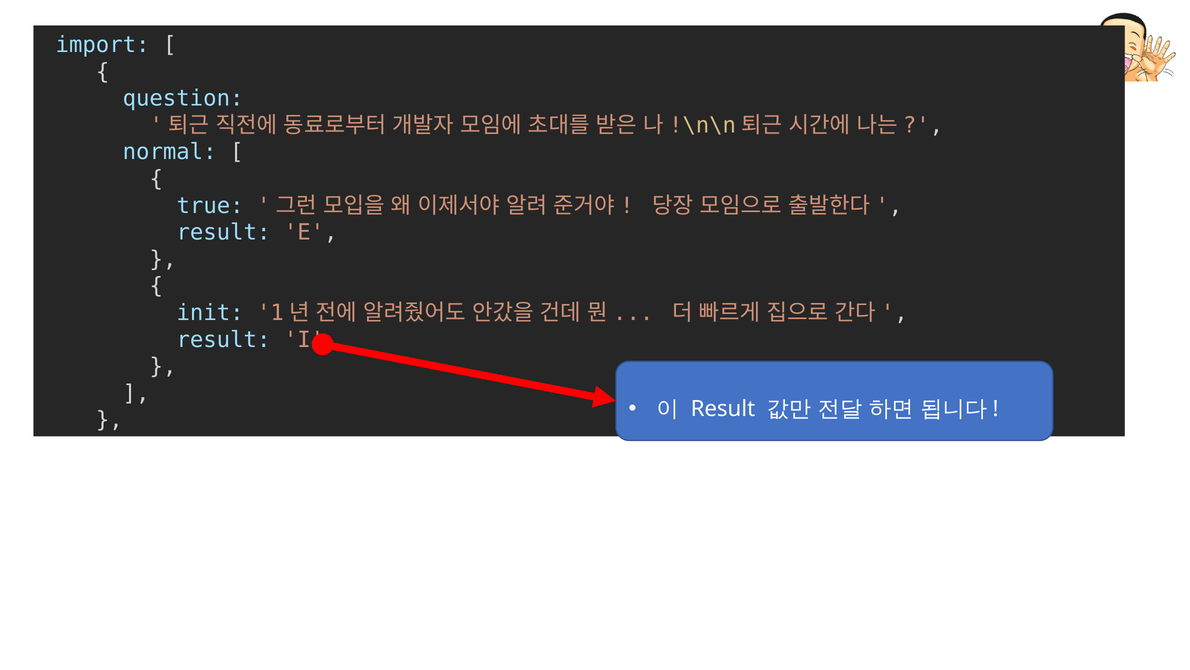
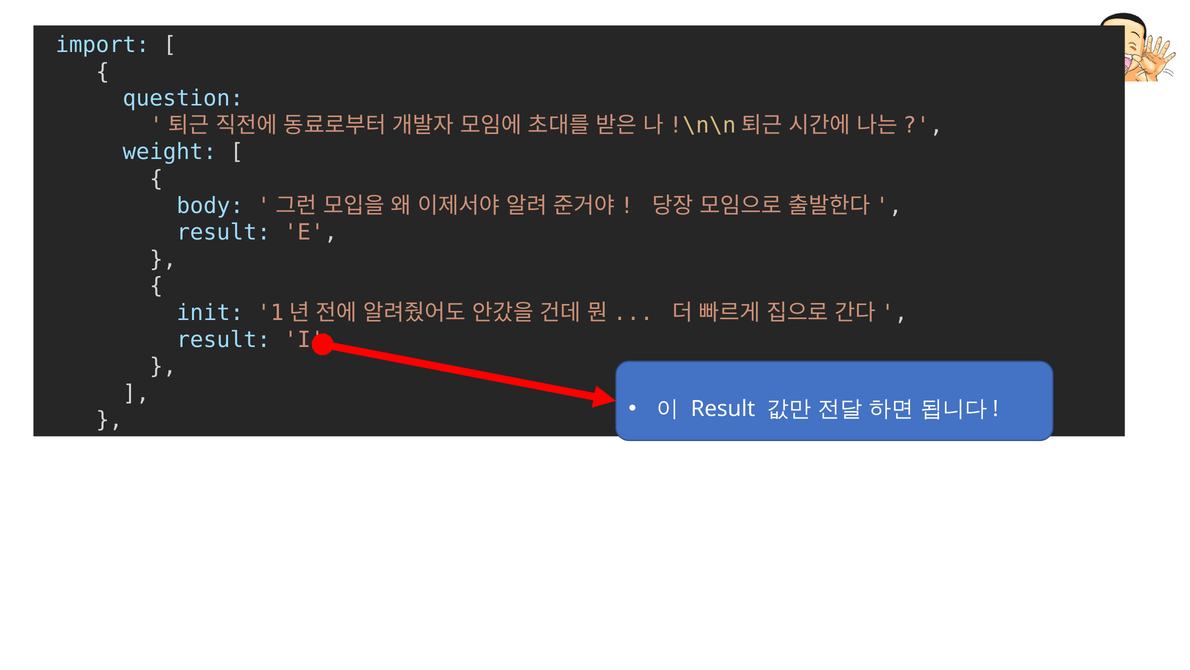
normal: normal -> weight (170, 152)
true: true -> body (210, 205)
